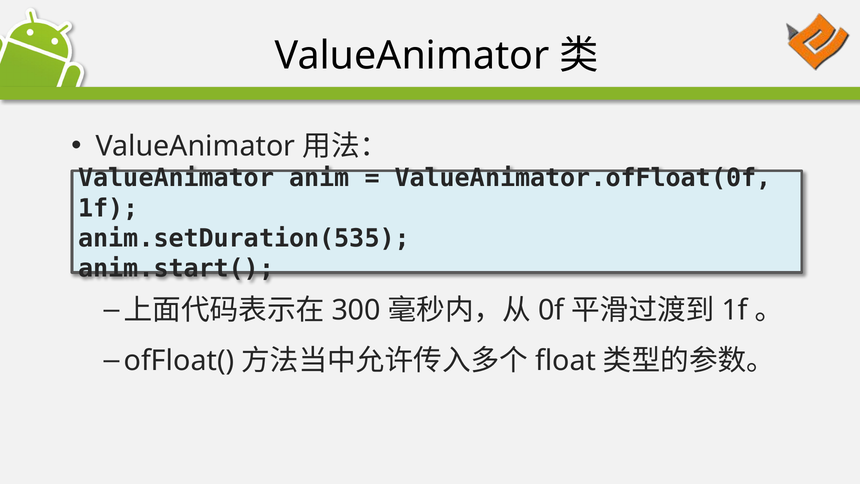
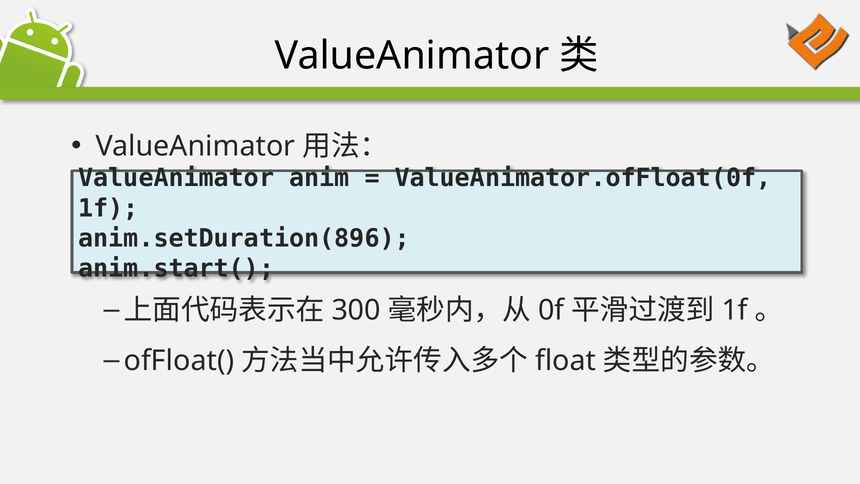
anim.setDuration(535: anim.setDuration(535 -> anim.setDuration(896 (244, 238)
